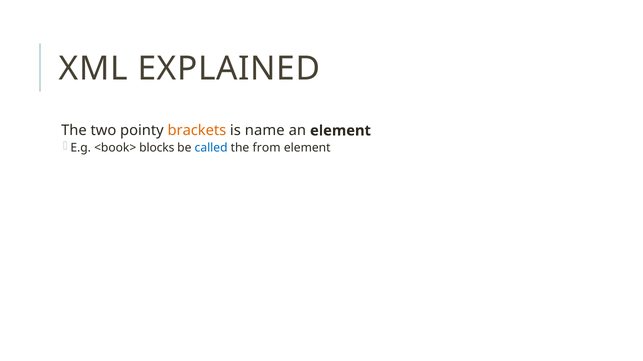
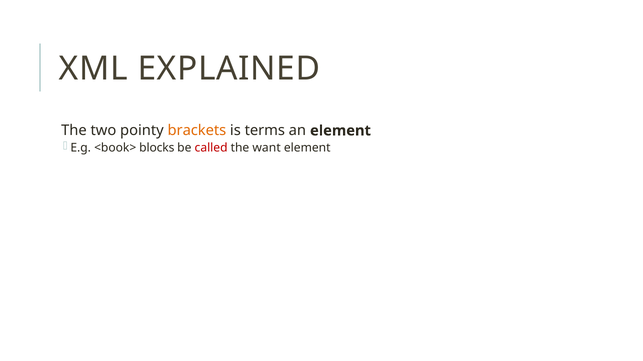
name: name -> terms (265, 131)
called colour: blue -> red (211, 148)
from: from -> want (267, 148)
